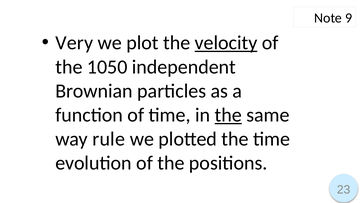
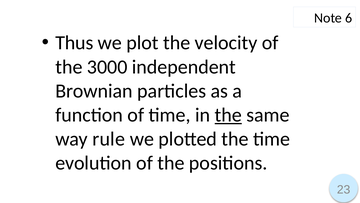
9: 9 -> 6 (349, 18)
Very: Very -> Thus (74, 43)
velocity underline: present -> none (226, 43)
1050: 1050 -> 3000 (107, 67)
